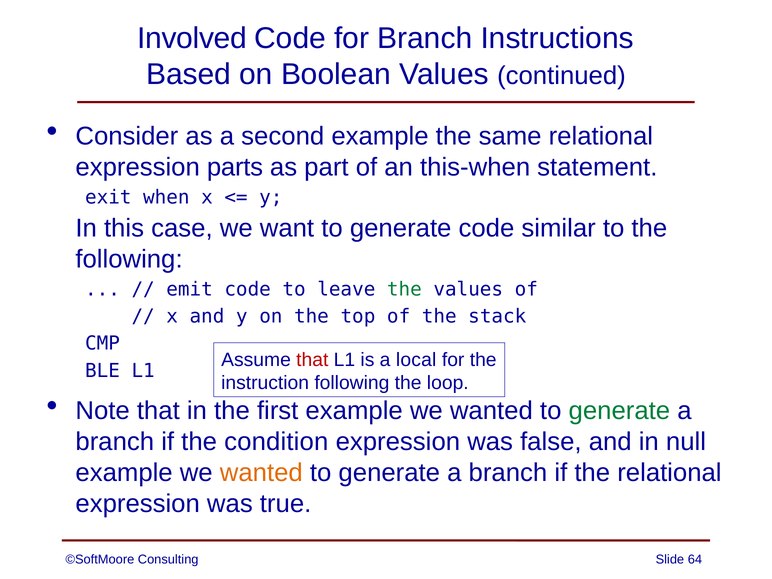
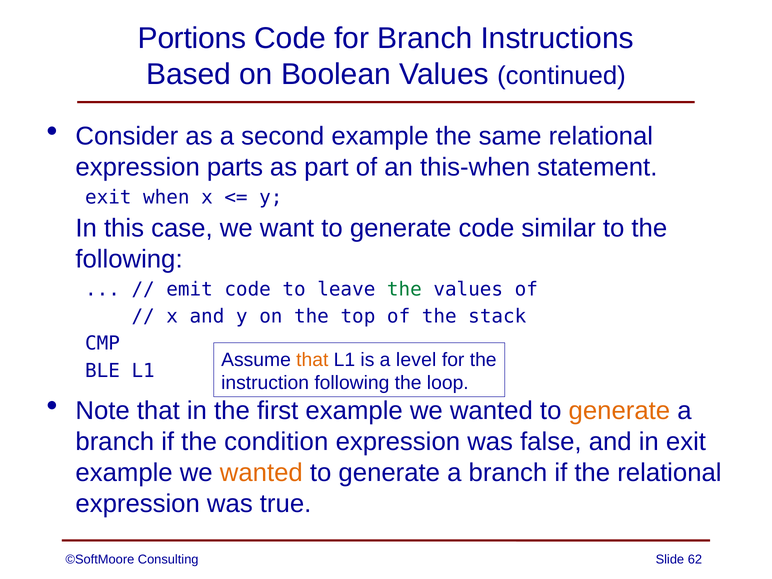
Involved: Involved -> Portions (192, 38)
that colour: red -> orange (312, 360)
local: local -> level (416, 360)
generate colour: green -> orange (619, 411)
in null: null -> exit (686, 442)
64: 64 -> 62 (695, 559)
